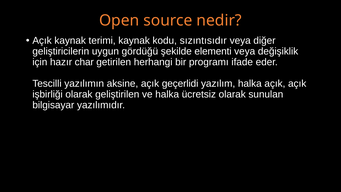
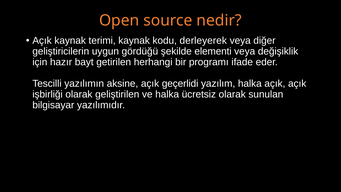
sızıntısıdır: sızıntısıdır -> derleyerek (203, 41)
char: char -> bayt (84, 62)
